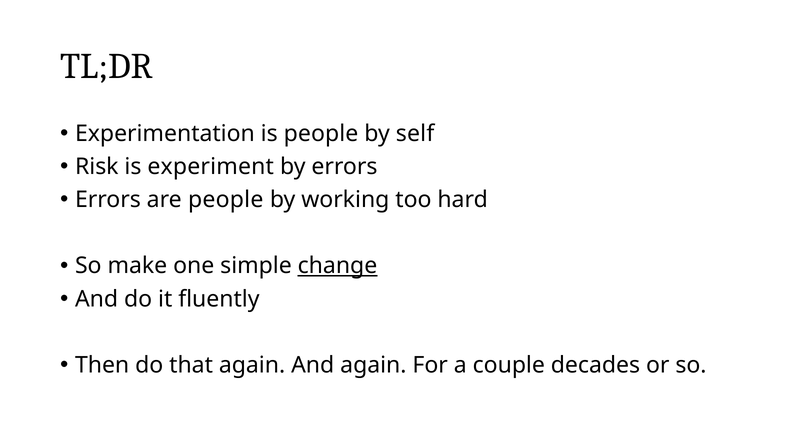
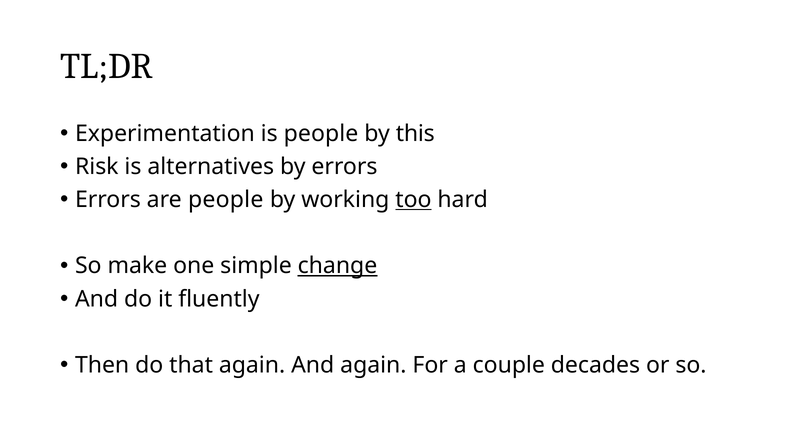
self: self -> this (415, 134)
experiment: experiment -> alternatives (211, 167)
too underline: none -> present (413, 200)
